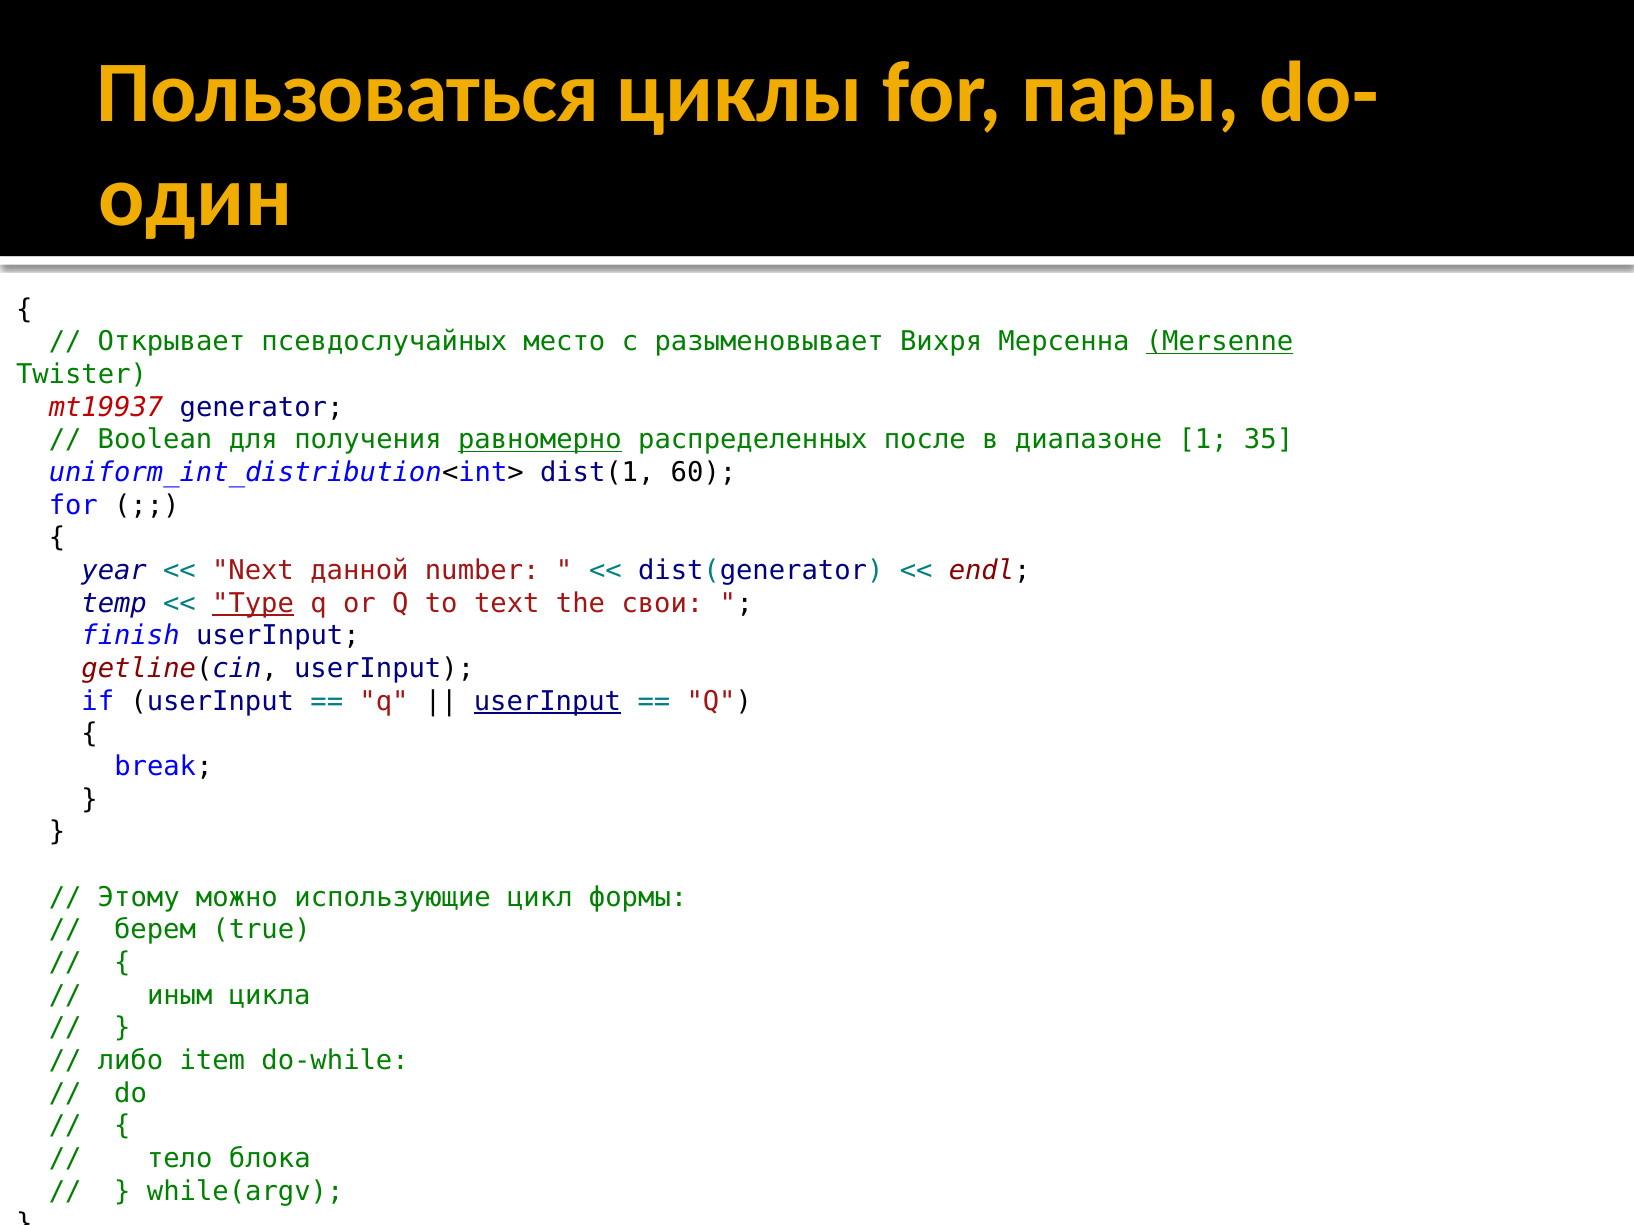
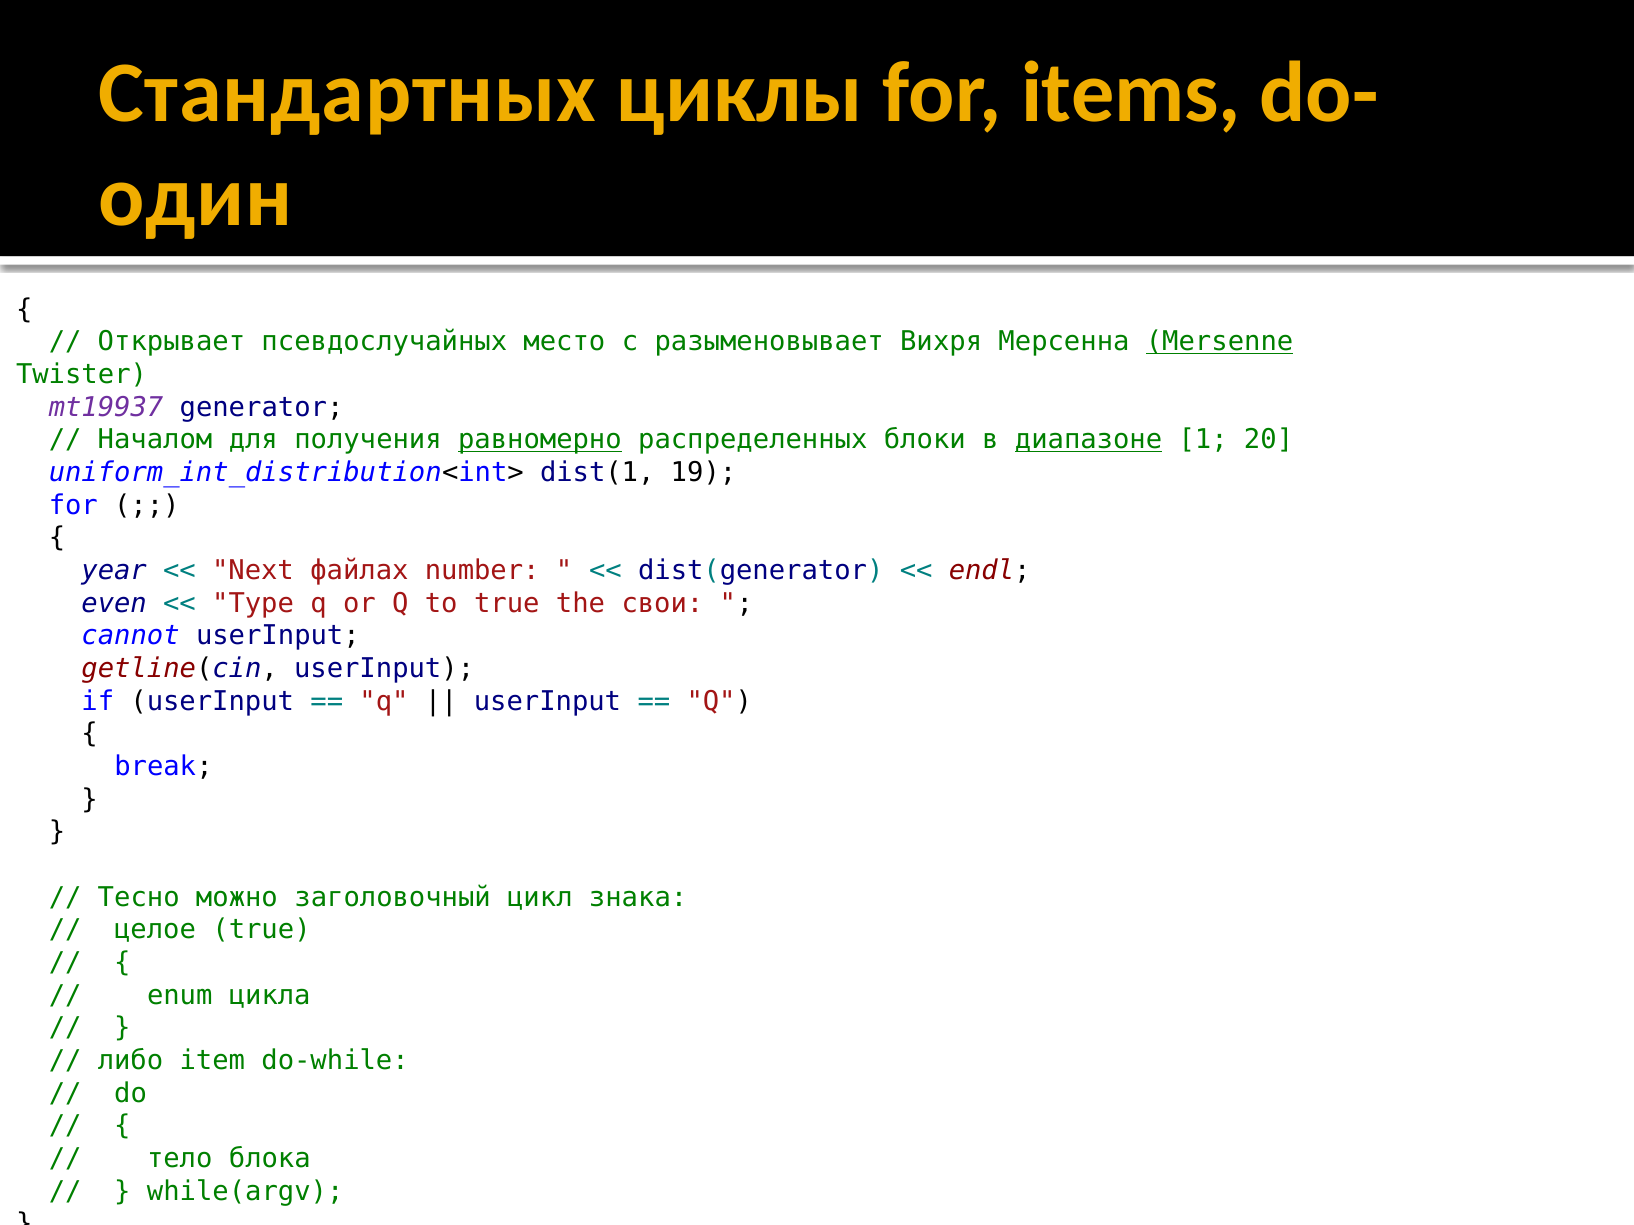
Пользоваться: Пользоваться -> Стандартных (347, 93)
пары: пары -> items (1131, 93)
mt19937 colour: red -> purple (106, 407)
Boolean: Boolean -> Началом (155, 440)
после: после -> блоки (925, 440)
диапазоне underline: none -> present (1089, 440)
35: 35 -> 20 (1269, 440)
60: 60 -> 19 (704, 473)
данной: данной -> файлах (359, 571)
temp: temp -> even (114, 604)
Type underline: present -> none (253, 604)
to text: text -> true (507, 604)
finish: finish -> cannot (131, 636)
userInput underline: present -> none (547, 702)
Этому: Этому -> Тесно (139, 898)
использующие: использующие -> заголовочный (393, 898)
формы: формы -> знака (638, 898)
берем: берем -> целое (155, 930)
иным: иным -> enum (180, 996)
